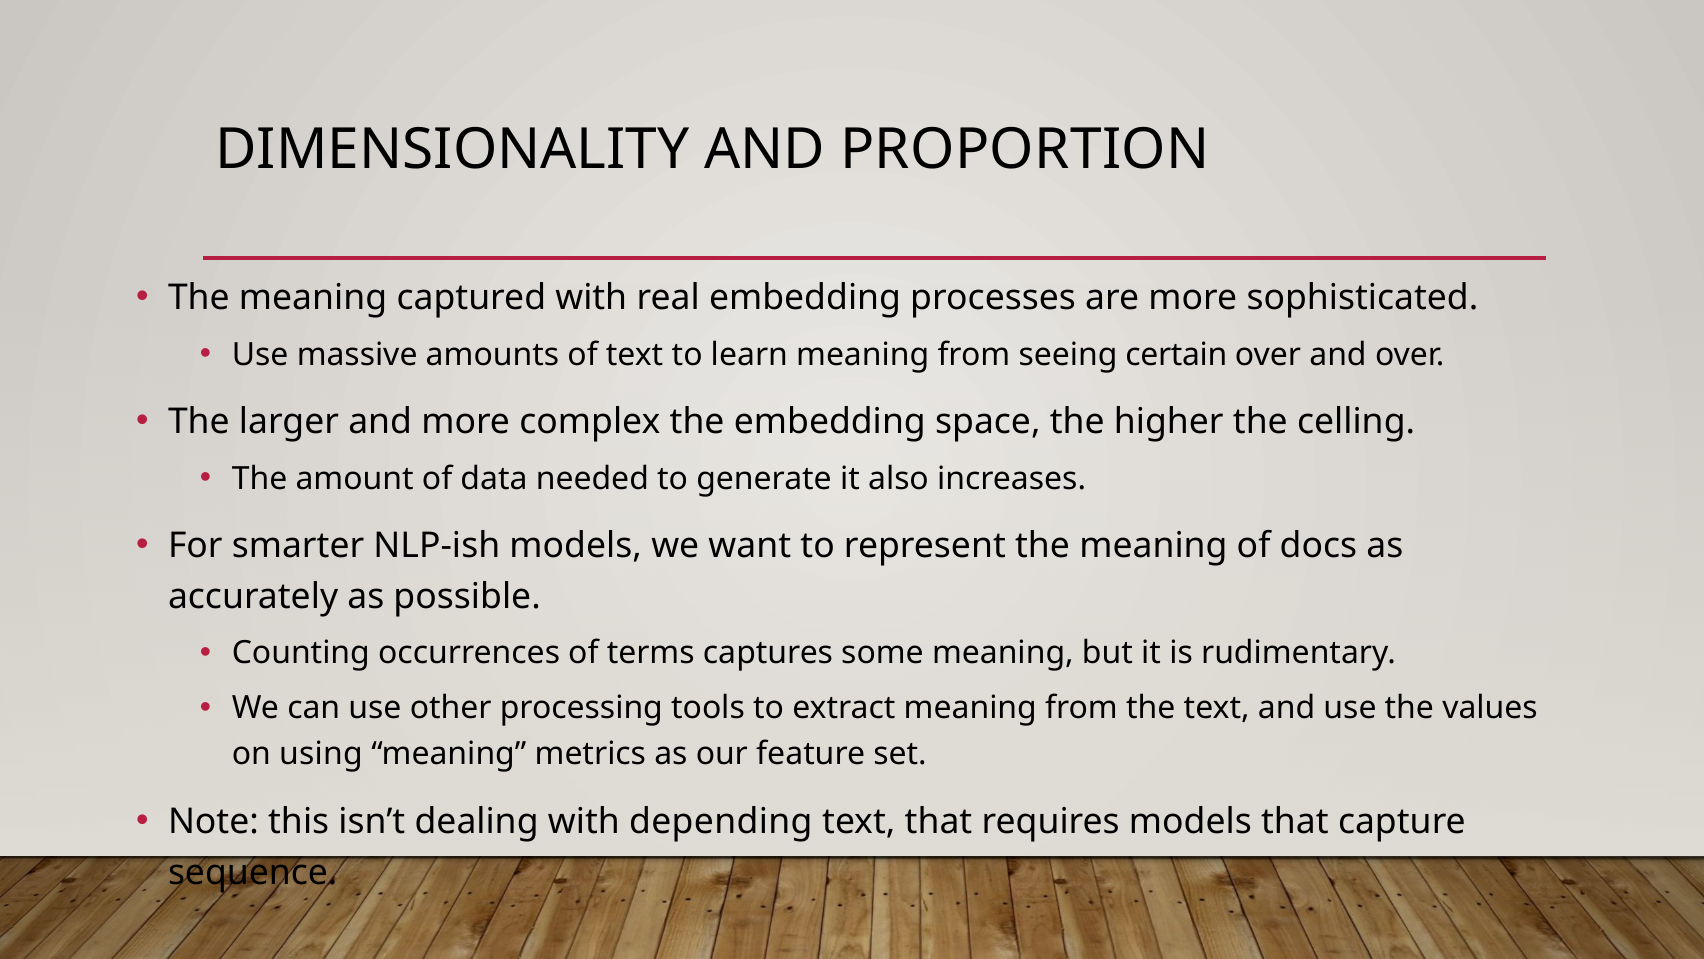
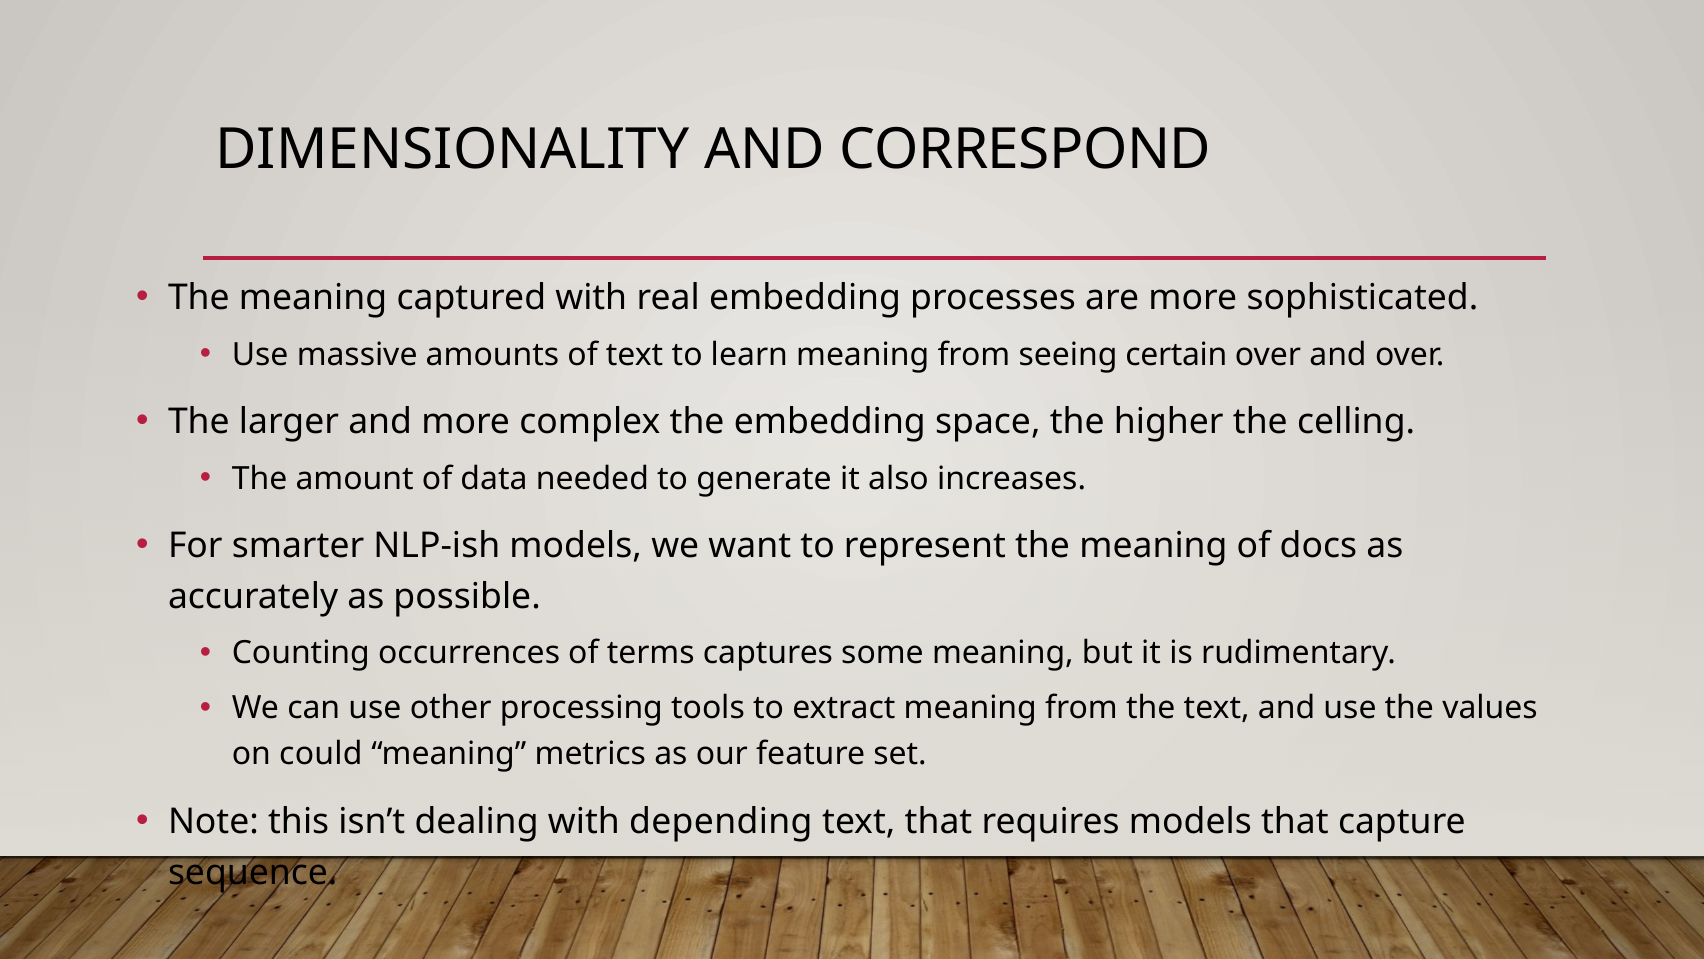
PROPORTION: PROPORTION -> CORRESPOND (1025, 149)
using: using -> could (321, 754)
